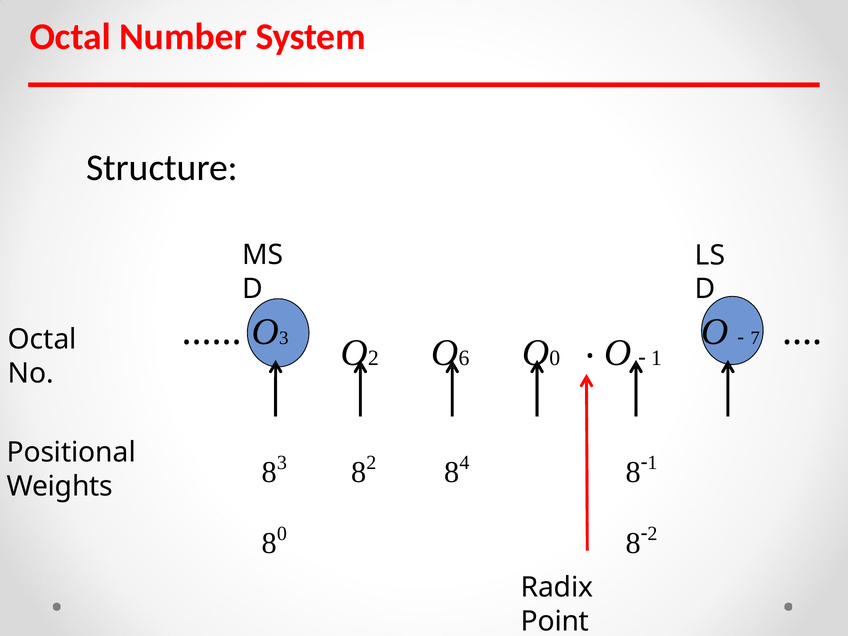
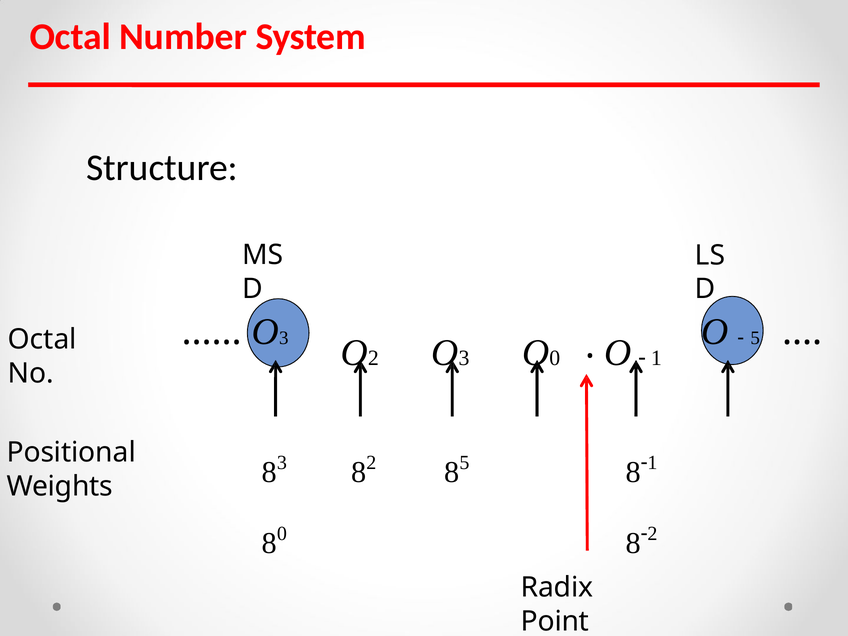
7: 7 -> 5 (755, 338)
2 O 6: 6 -> 3 (464, 358)
4: 4 -> 5 (464, 463)
